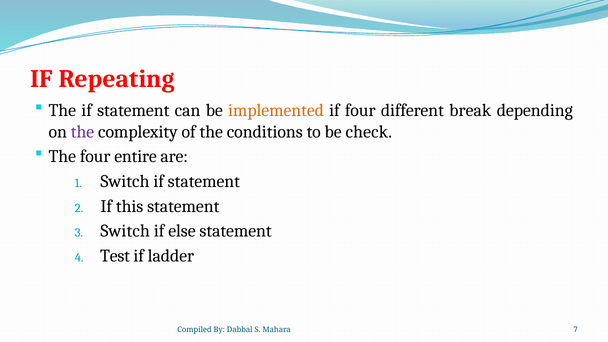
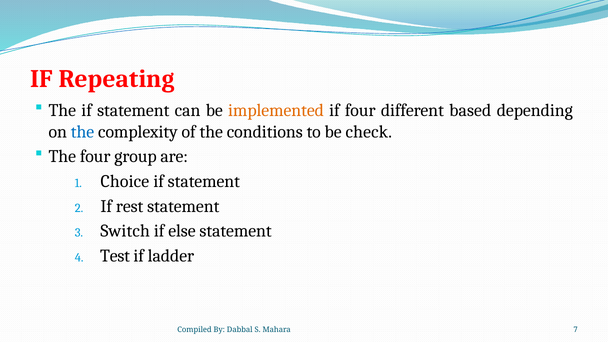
break: break -> based (470, 111)
the colour: purple -> blue (83, 132)
entire: entire -> group (135, 157)
Switch: Switch -> Choice (125, 181)
this: this -> rest (130, 206)
